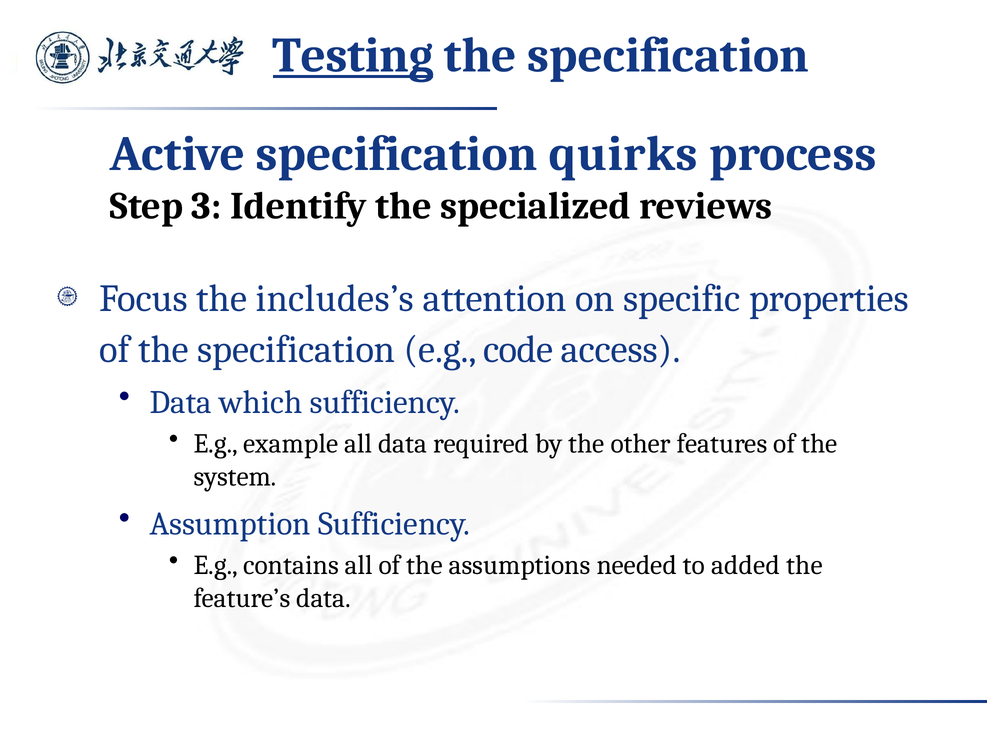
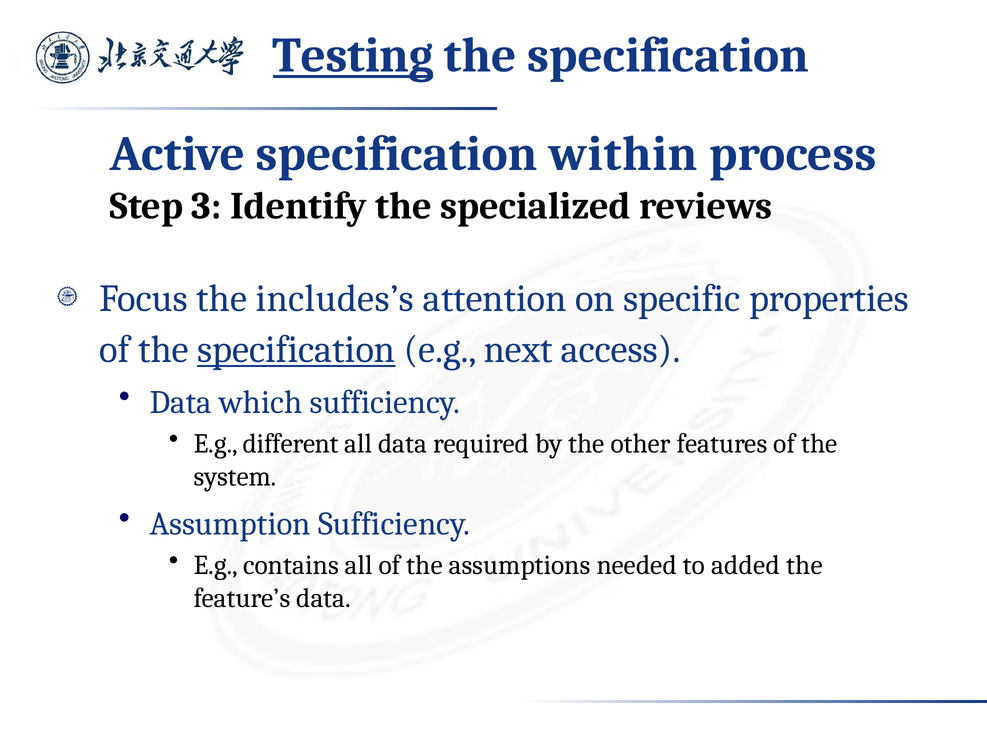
quirks: quirks -> within (623, 154)
specification underline: none -> present (296, 349)
code: code -> next (518, 349)
example: example -> different (291, 443)
